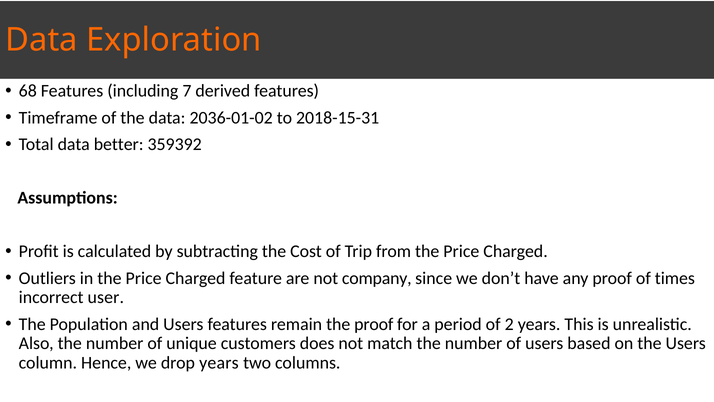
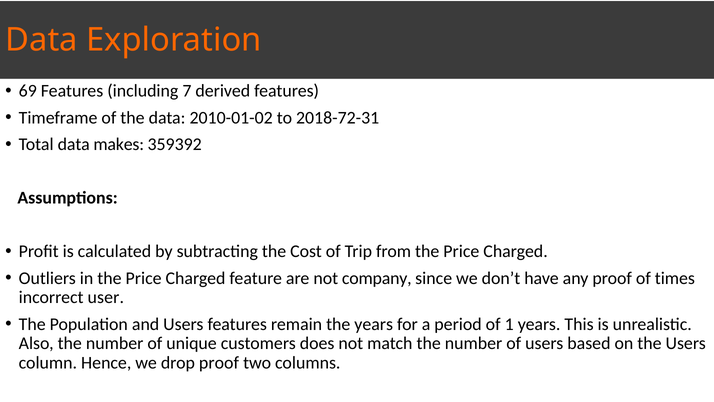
68: 68 -> 69 (28, 91)
2036-01-02: 2036-01-02 -> 2010-01-02 (231, 118)
2018-15-31: 2018-15-31 -> 2018-72-31 (338, 118)
better: better -> makes (119, 144)
the proof: proof -> years (374, 324)
2: 2 -> 1 (509, 324)
drop years: years -> proof (219, 362)
